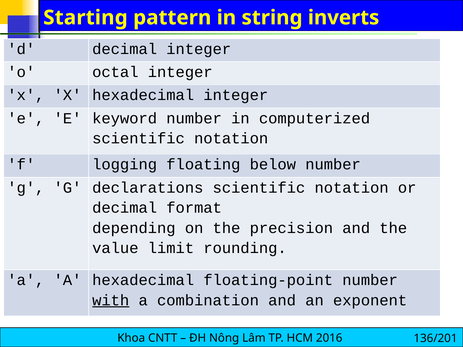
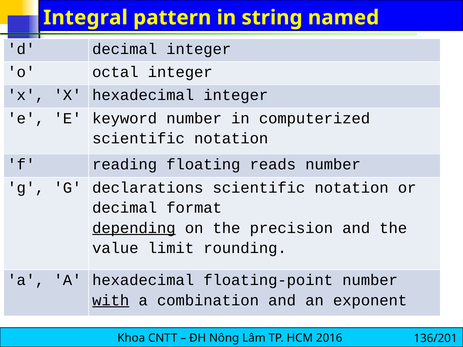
Starting: Starting -> Integral (85, 18)
inverts: inverts -> named (344, 18)
logging: logging -> reading (125, 165)
below: below -> reads (273, 165)
depending underline: none -> present (134, 228)
